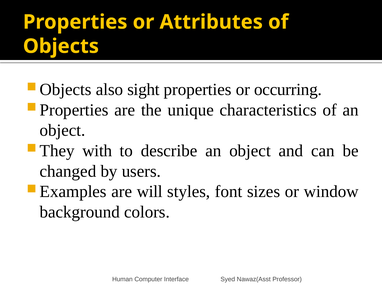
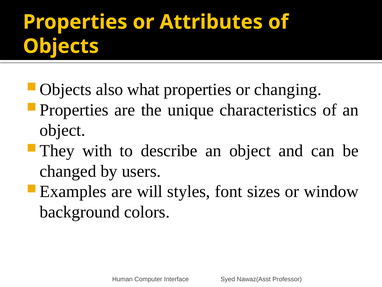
sight: sight -> what (143, 89)
occurring: occurring -> changing (288, 89)
